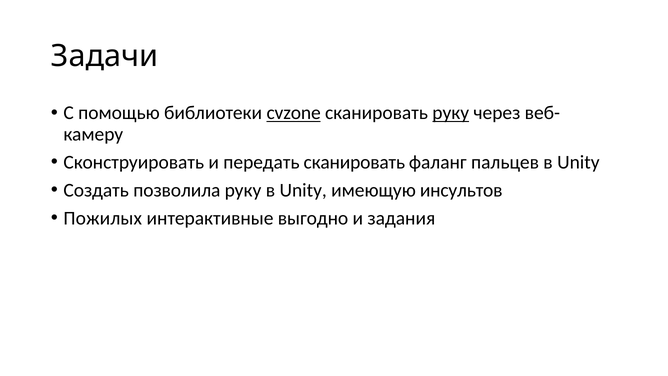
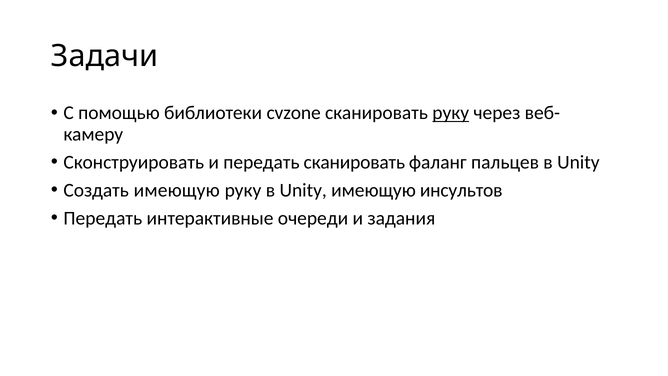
cvzone underline: present -> none (294, 113)
Создать позволила: позволила -> имеющую (177, 190)
Пожилых: Пожилых -> Передать (103, 218)
выгодно: выгодно -> очереди (313, 218)
